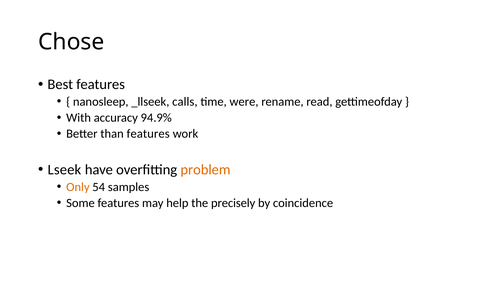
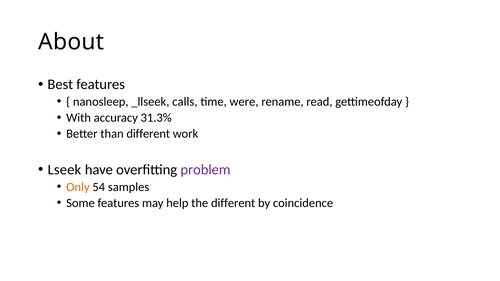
Chose: Chose -> About (71, 42)
94.9%: 94.9% -> 31.3% (156, 118)
than features: features -> different (148, 134)
problem colour: orange -> purple (205, 170)
the precisely: precisely -> different (233, 203)
